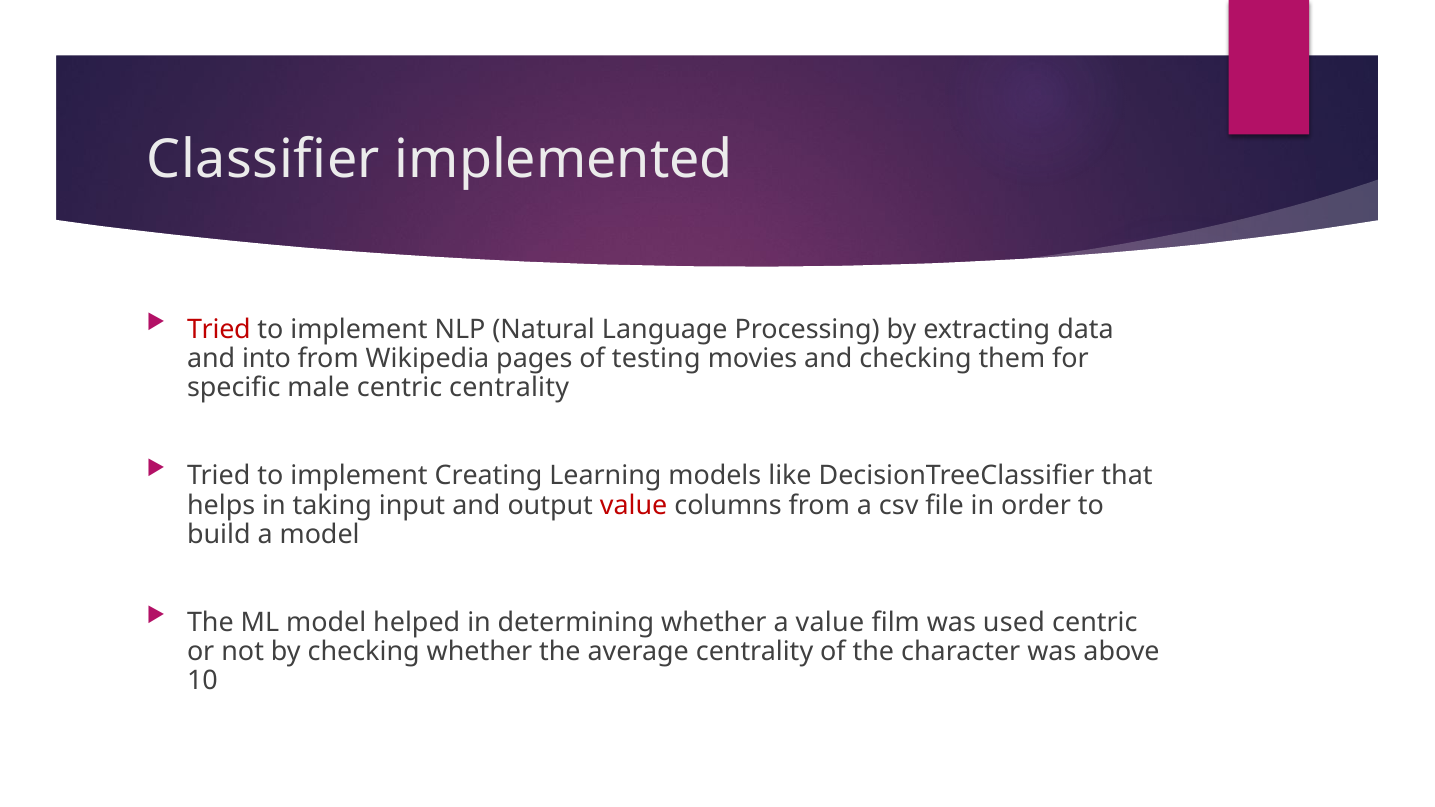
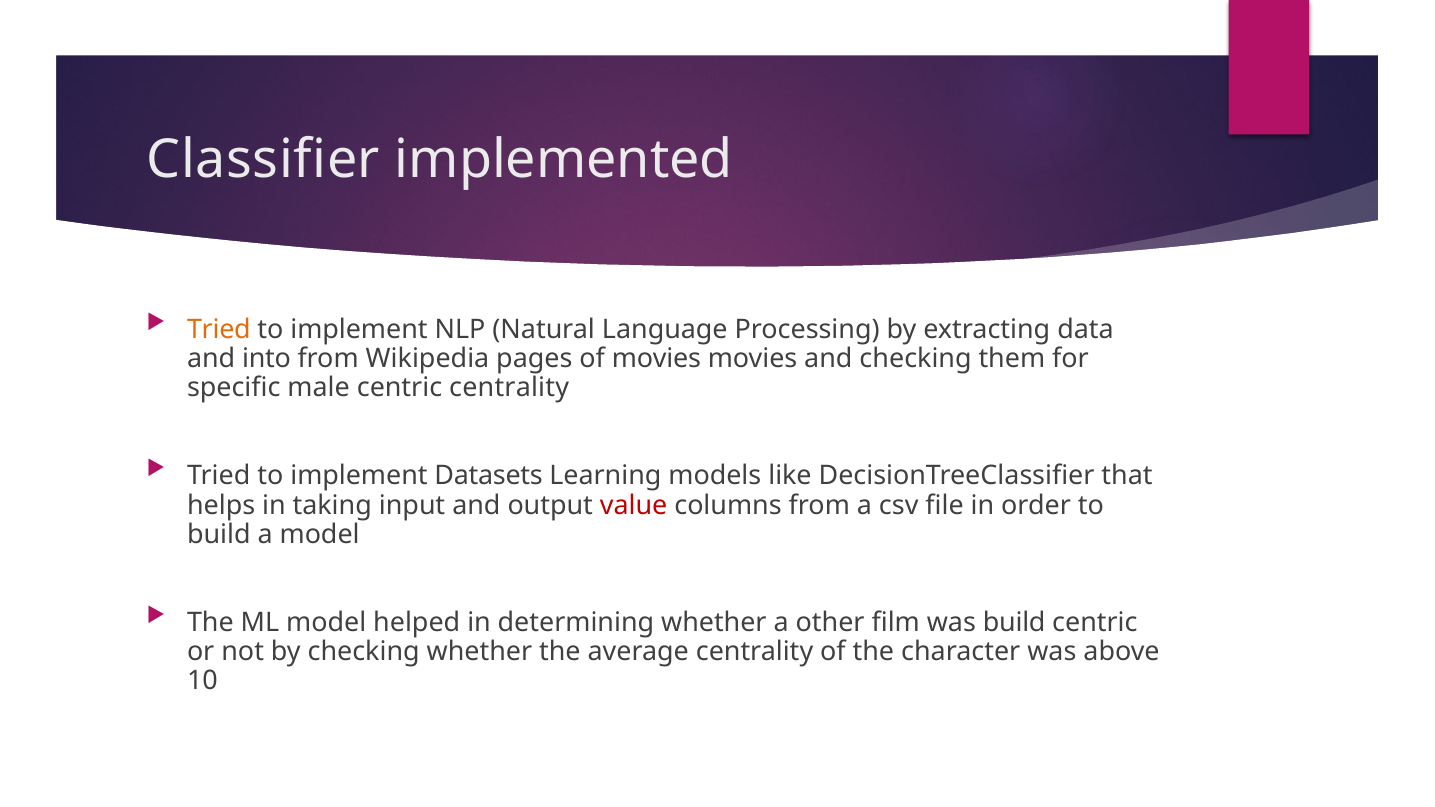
Tried colour: red -> orange (219, 330)
of testing: testing -> movies (656, 359)
Creating: Creating -> Datasets (489, 476)
a value: value -> other (830, 623)
was used: used -> build (1014, 623)
